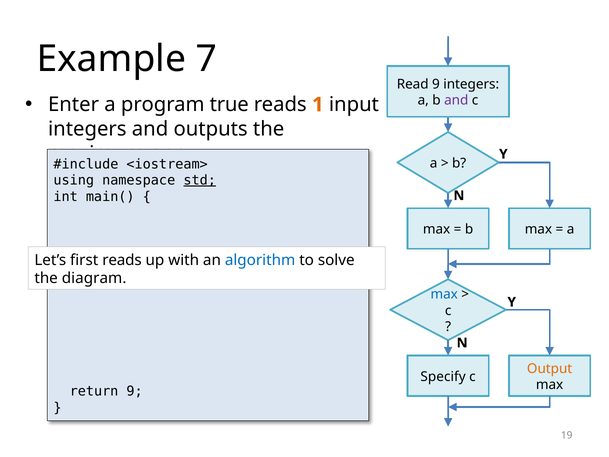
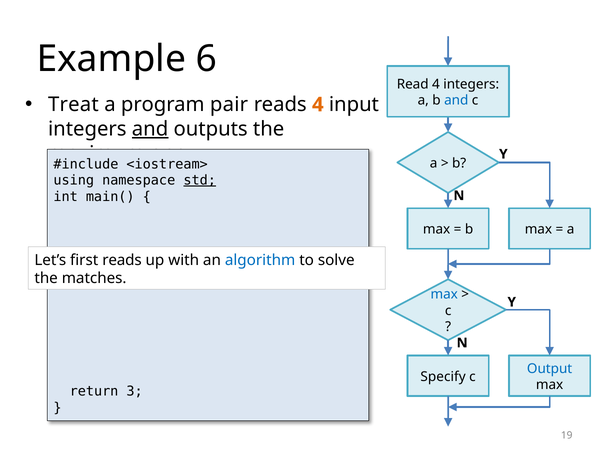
7: 7 -> 6 (206, 59)
Read 9: 9 -> 4 (436, 84)
Enter: Enter -> Treat (73, 105)
true: true -> pair (229, 105)
reads 1: 1 -> 4 (318, 105)
and colour: purple -> blue (456, 100)
and underline: none -> present (150, 129)
diagram: diagram -> matches (94, 278)
Output colour: orange -> blue (550, 368)
return 9: 9 -> 3 (135, 391)
